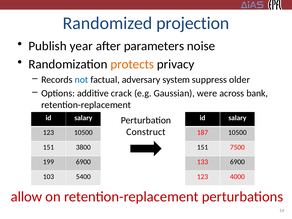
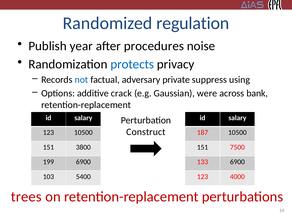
projection: projection -> regulation (193, 23)
parameters: parameters -> procedures (154, 46)
protects colour: orange -> blue (132, 64)
system: system -> private (176, 80)
older: older -> using (240, 80)
allow: allow -> trees (26, 197)
